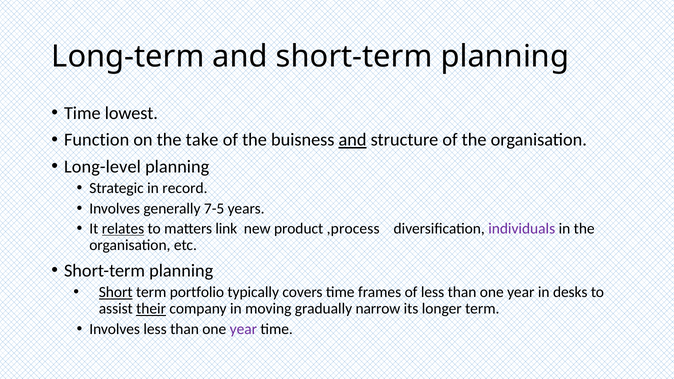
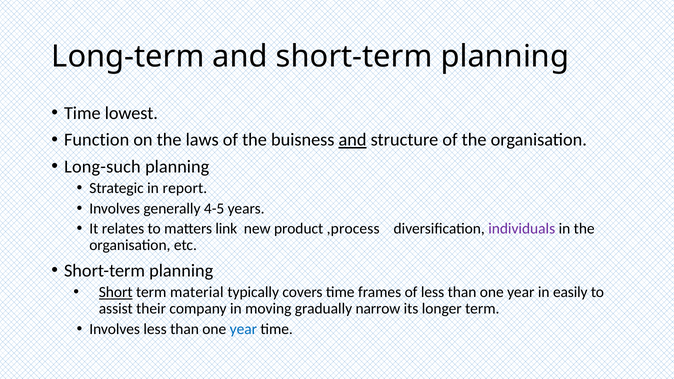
take: take -> laws (202, 140)
Long-level: Long-level -> Long-such (102, 167)
record: record -> report (185, 188)
7-5: 7-5 -> 4-5 (214, 209)
relates underline: present -> none (123, 229)
portfolio: portfolio -> material (197, 292)
desks: desks -> easily (570, 292)
their underline: present -> none (151, 309)
year colour: purple -> blue (243, 329)
